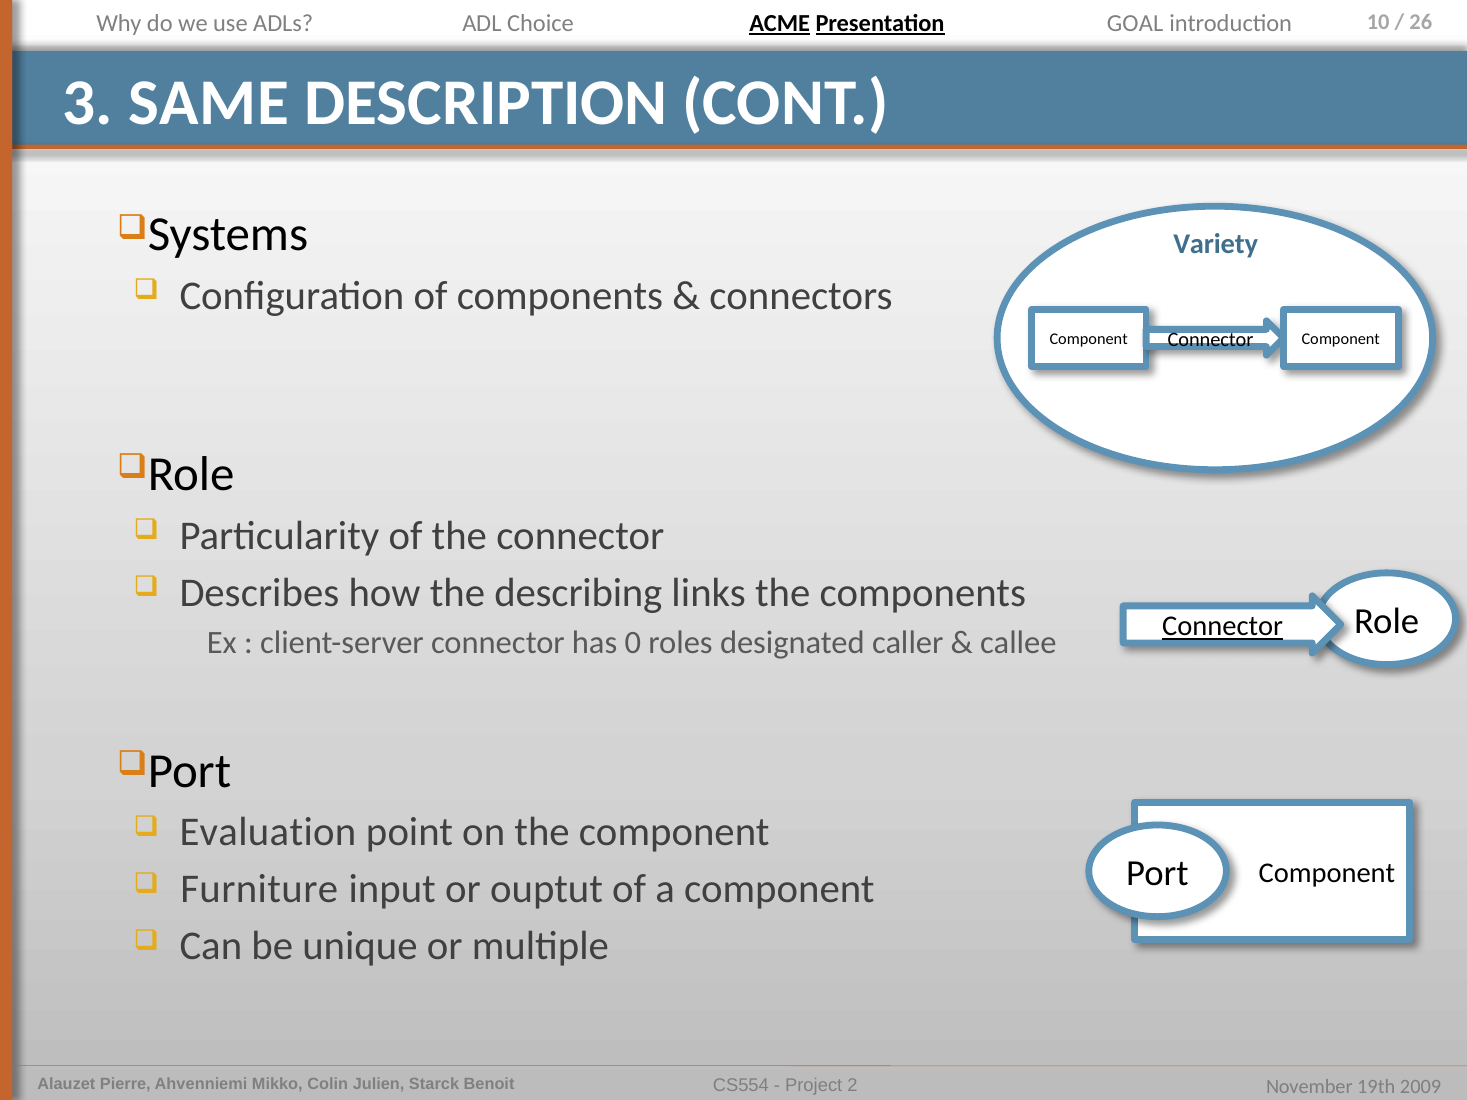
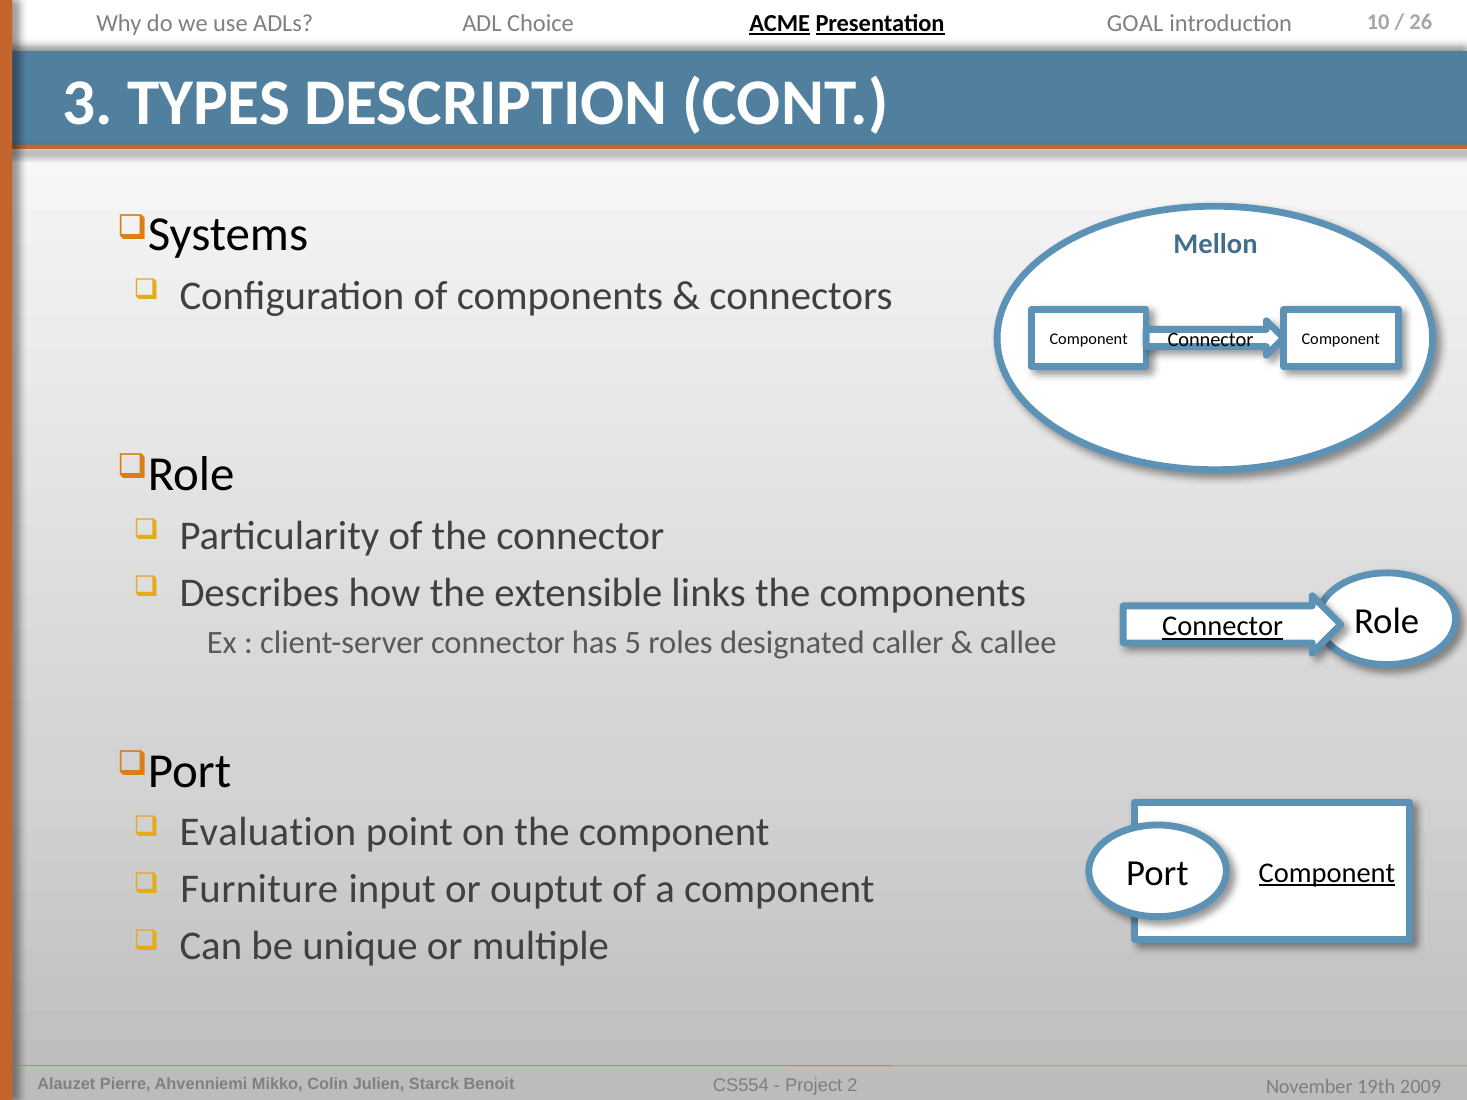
SAME: SAME -> TYPES (209, 103)
Variety: Variety -> Mellon (1215, 244)
describing: describing -> extensible (578, 593)
0: 0 -> 5 (633, 643)
Component underline: none -> present (1327, 873)
